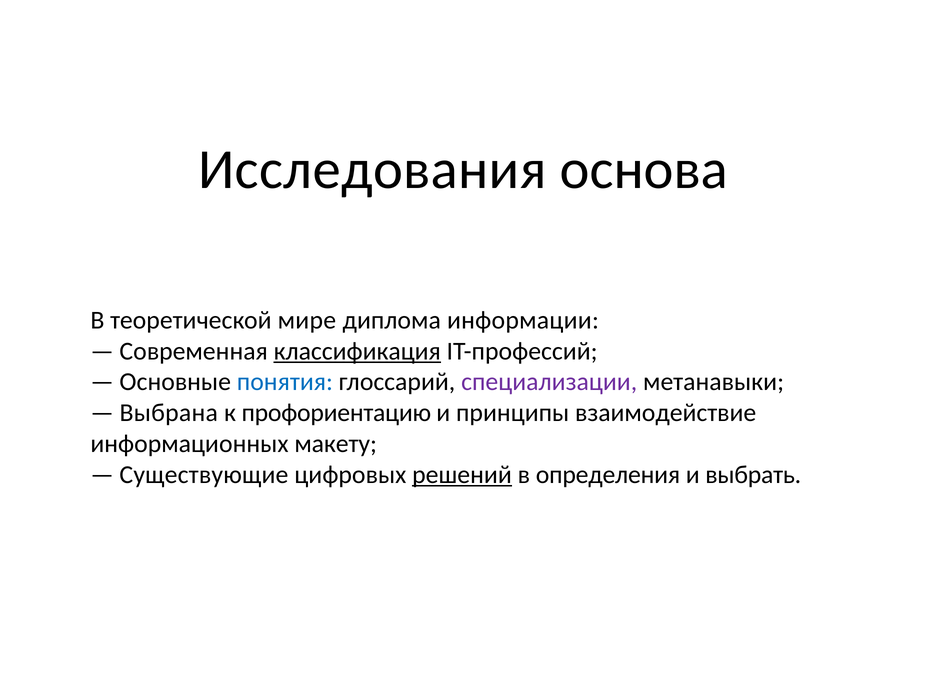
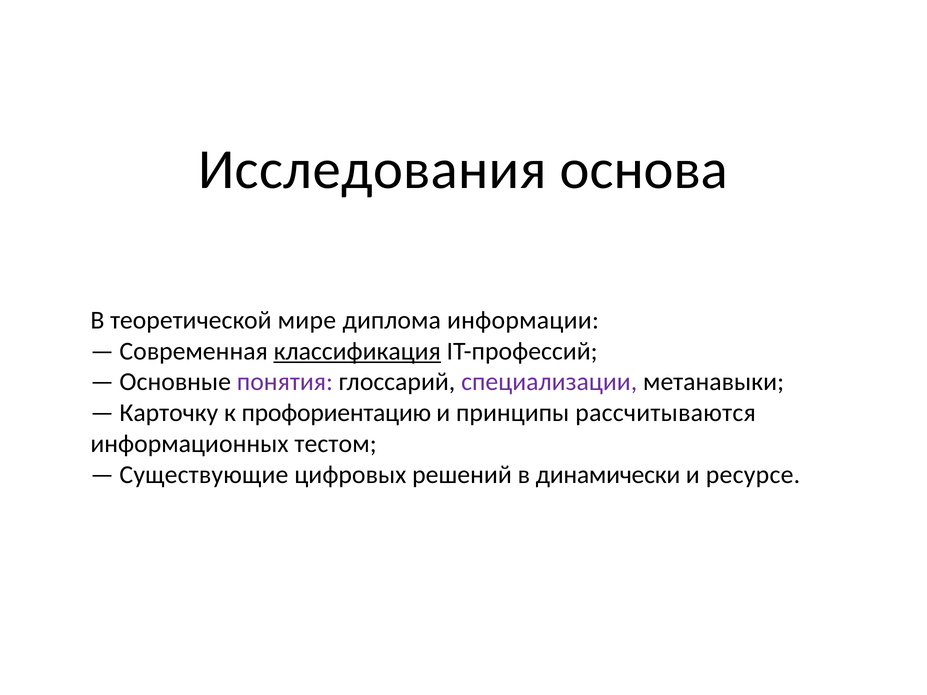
понятия colour: blue -> purple (285, 382)
Выбрана: Выбрана -> Карточку (169, 413)
взаимодействие: взаимодействие -> рассчитываются (666, 413)
макету: макету -> тестом (336, 444)
решений underline: present -> none (462, 475)
определения: определения -> динамически (608, 475)
выбрать: выбрать -> ресурсе (753, 475)
